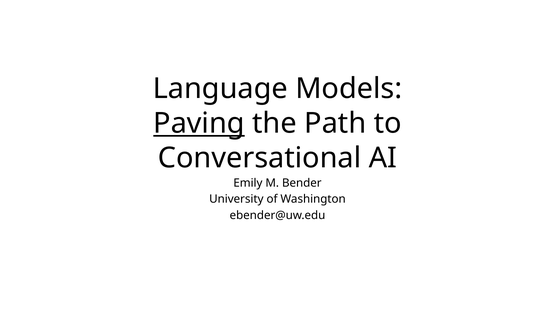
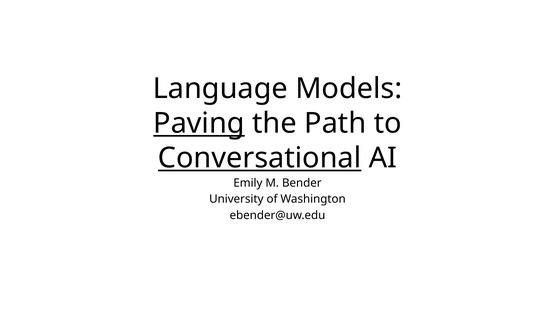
Conversational underline: none -> present (260, 158)
